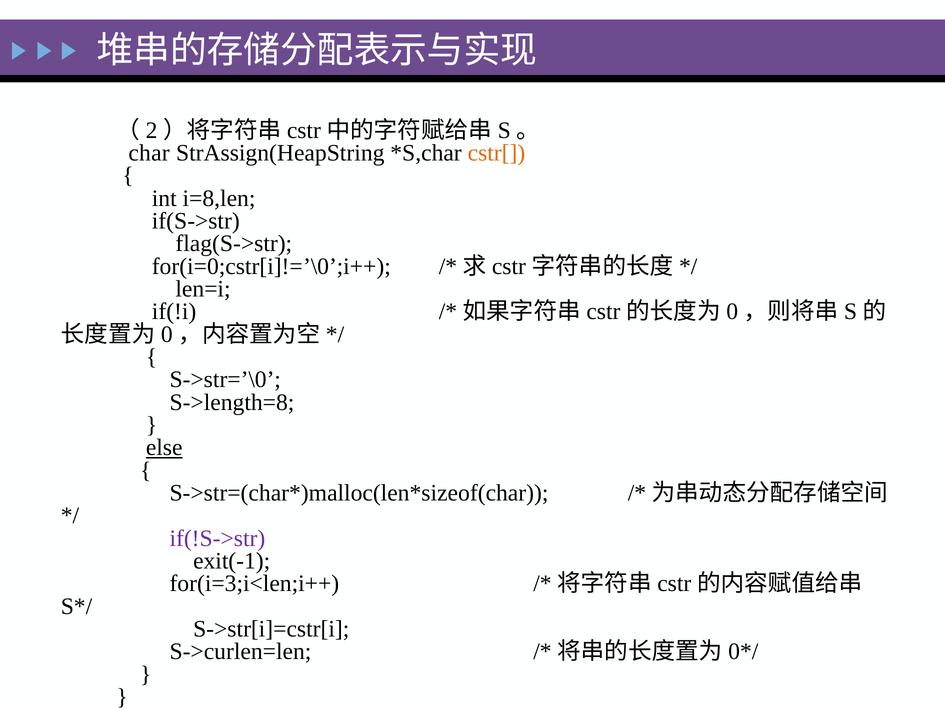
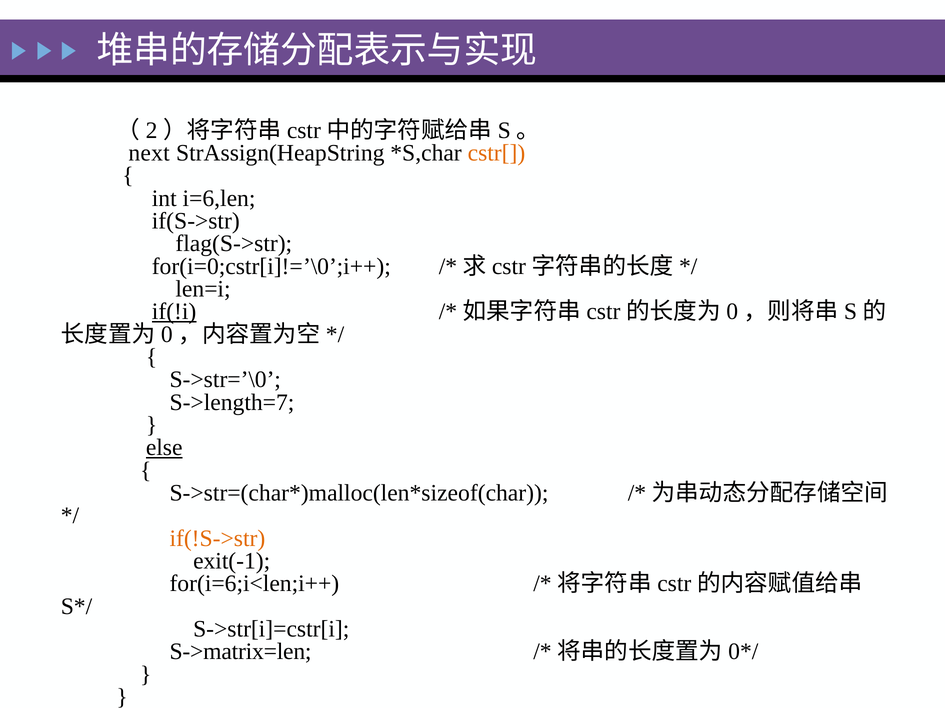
char: char -> next (149, 153)
i=8,len: i=8,len -> i=6,len (219, 199)
if(!i underline: none -> present (174, 312)
S->length=8: S->length=8 -> S->length=7 (232, 403)
if(!S->str colour: purple -> orange (217, 539)
for(i=3;i<len;i++: for(i=3;i<len;i++ -> for(i=6;i<len;i++ (254, 584)
S->curlen=len: S->curlen=len -> S->matrix=len (241, 652)
